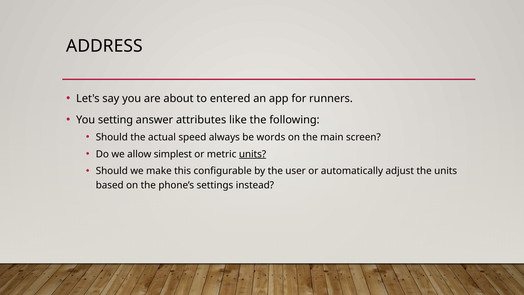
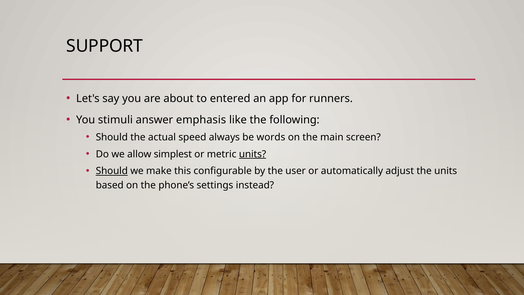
ADDRESS: ADDRESS -> SUPPORT (105, 46)
setting: setting -> stimuli (115, 120)
attributes: attributes -> emphasis (201, 120)
Should underline: none -> present (112, 171)
